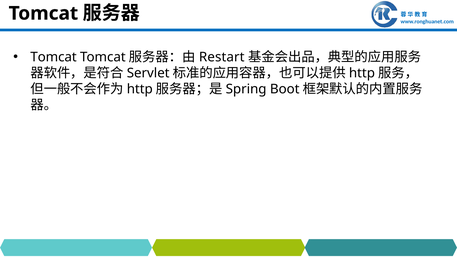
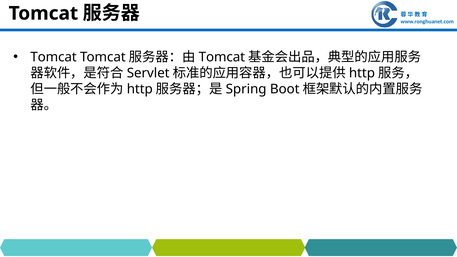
Restart: Restart -> Tomcat (222, 57)
